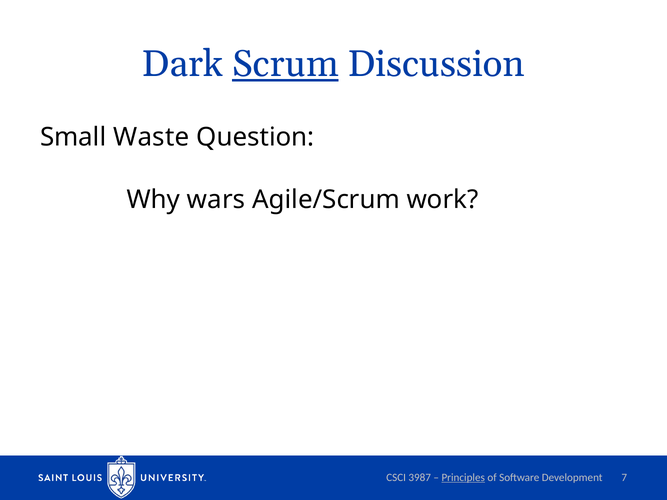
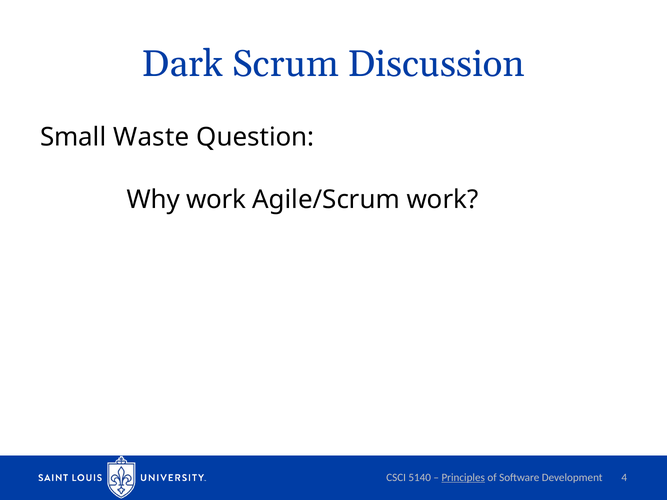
Scrum underline: present -> none (285, 64)
Why wars: wars -> work (216, 200)
3987: 3987 -> 5140 (420, 478)
7: 7 -> 4 (624, 478)
